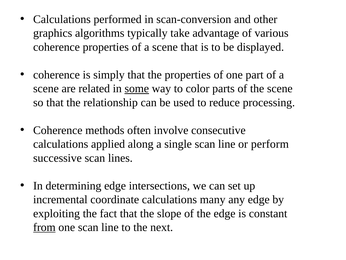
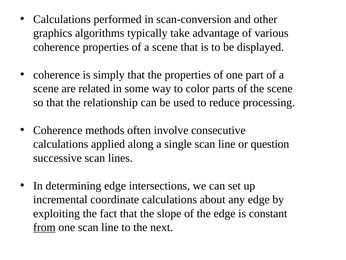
some underline: present -> none (137, 88)
perform: perform -> question (270, 144)
many: many -> about (213, 199)
